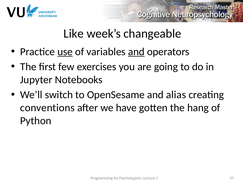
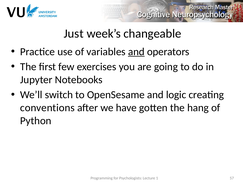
Like: Like -> Just (74, 34)
use underline: present -> none (65, 52)
alias: alias -> logic (176, 95)
